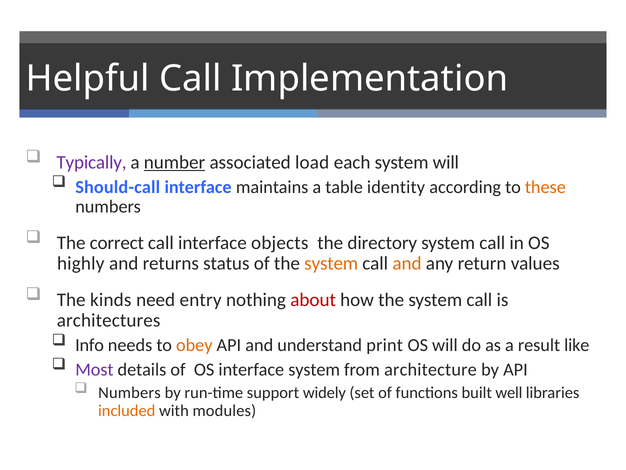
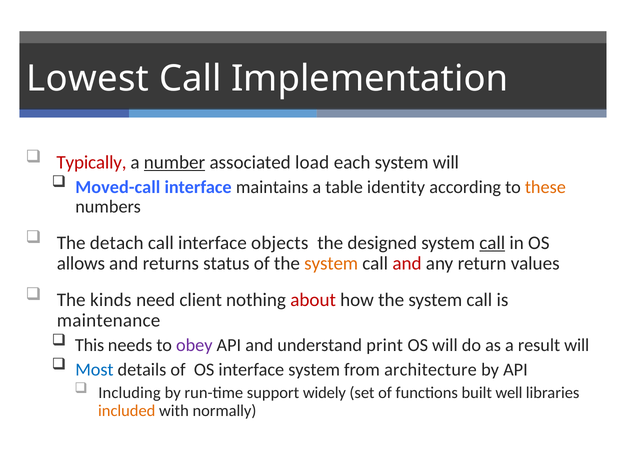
Helpful: Helpful -> Lowest (88, 79)
Typically colour: purple -> red (92, 162)
Should-call: Should-call -> Moved-call (118, 187)
correct: correct -> detach (117, 242)
directory: directory -> designed (382, 242)
call underline: none -> present (492, 242)
highly: highly -> allows (81, 263)
and colour: orange -> red (407, 263)
entry: entry -> client (201, 299)
architectures: architectures -> maintenance (109, 320)
Info: Info -> This (90, 345)
obey colour: orange -> purple (194, 345)
result like: like -> will (577, 345)
Most colour: purple -> blue (94, 369)
Numbers: Numbers -> Including (129, 392)
modules: modules -> normally (224, 410)
